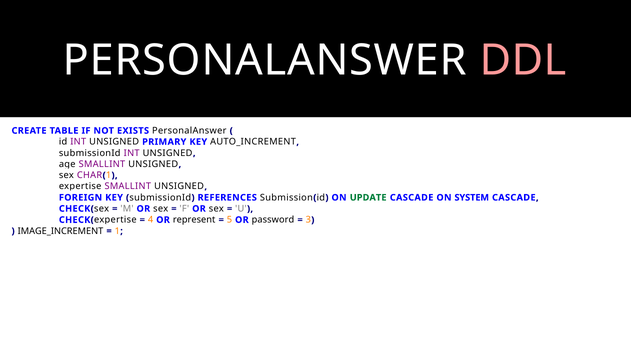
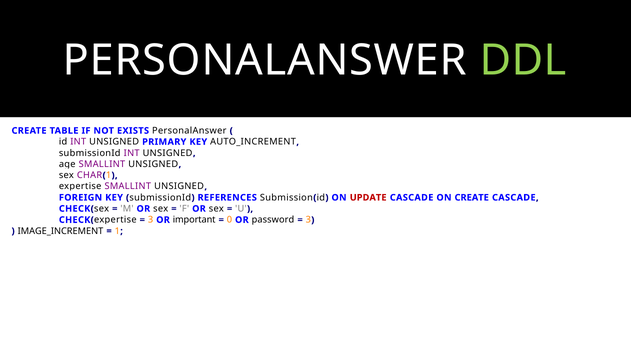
DDL colour: pink -> light green (523, 60)
UPDATE colour: green -> red (368, 198)
ON SYSTEM: SYSTEM -> CREATE (472, 198)
4: 4 -> 3 (151, 220)
represent: represent -> important (194, 220)
5: 5 -> 0 (229, 220)
